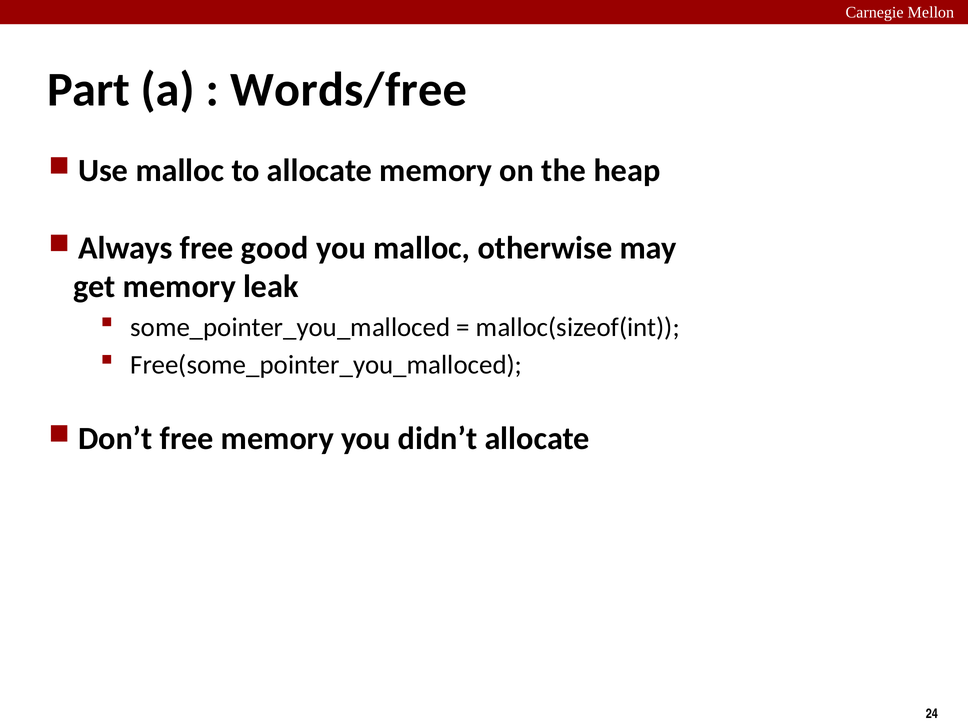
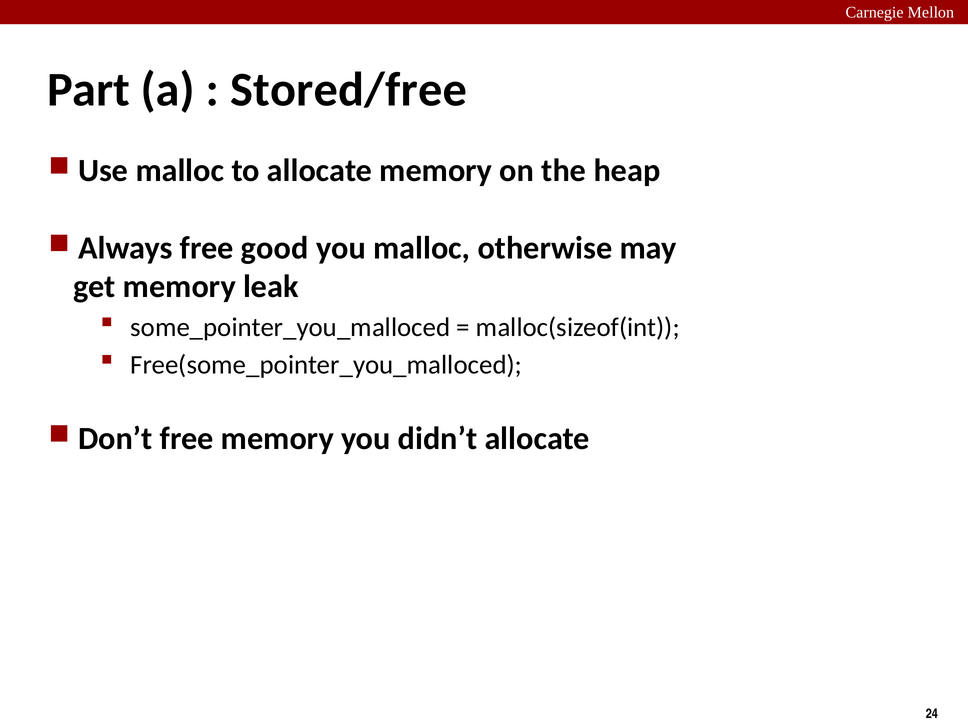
Words/free: Words/free -> Stored/free (349, 90)
